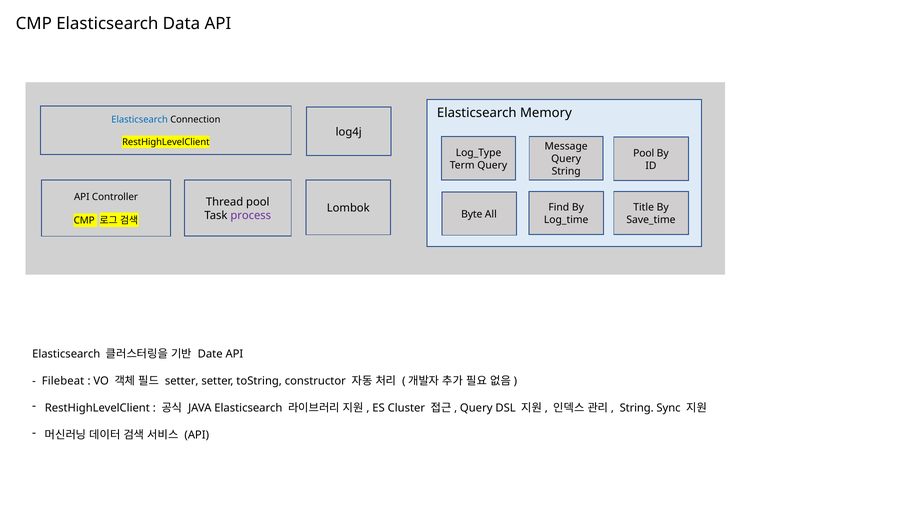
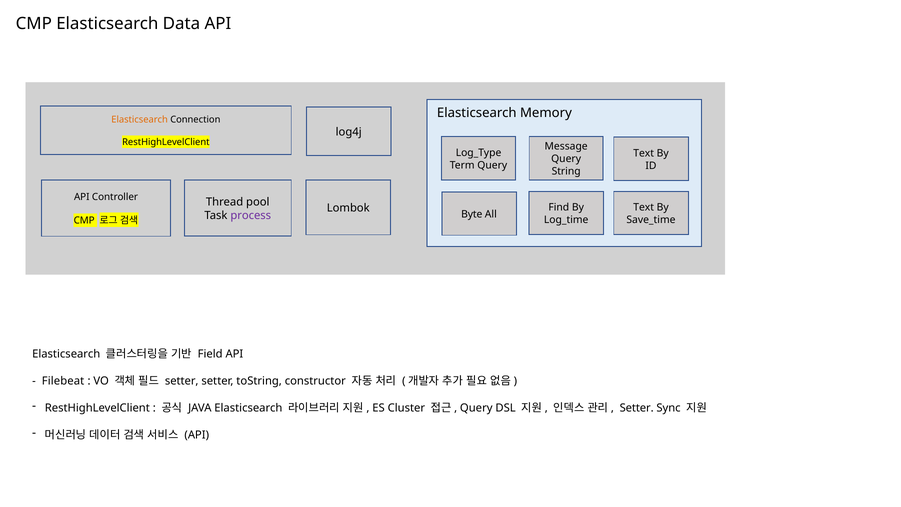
Elasticsearch colour: blue -> orange (140, 120)
Pool: Pool -> Text (644, 153)
Title: Title -> Text (644, 208)
Date: Date -> Field (210, 354)
String: String -> Setter (637, 408)
